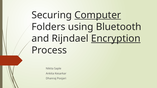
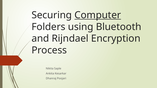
Encryption underline: present -> none (116, 39)
